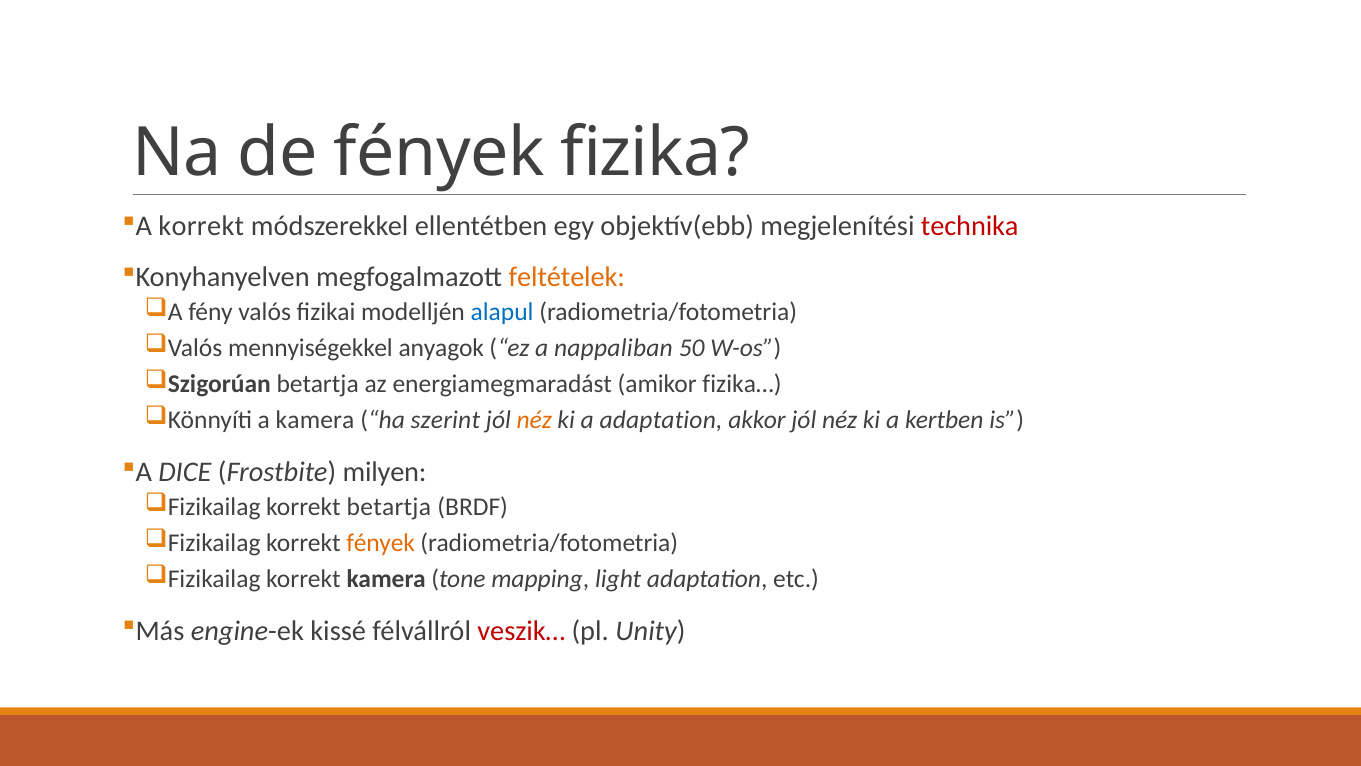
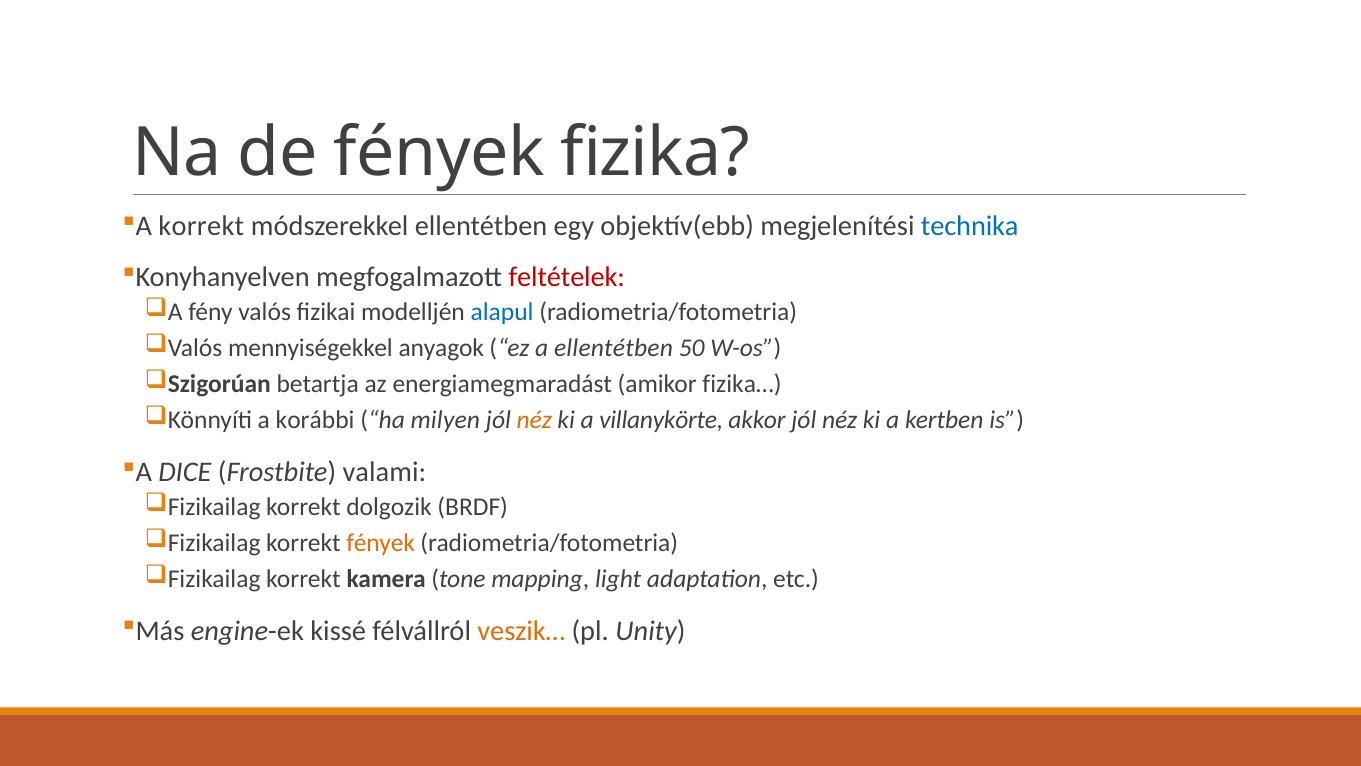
technika colour: red -> blue (970, 226)
feltételek colour: orange -> red (567, 277)
a nappaliban: nappaliban -> ellentétben (613, 348)
a kamera: kamera -> korábbi (315, 420)
szerint: szerint -> milyen (445, 420)
a adaptation: adaptation -> villanykörte (661, 420)
milyen: milyen -> valami (384, 472)
korrekt betartja: betartja -> dolgozik (389, 506)
veszik… colour: red -> orange (521, 630)
